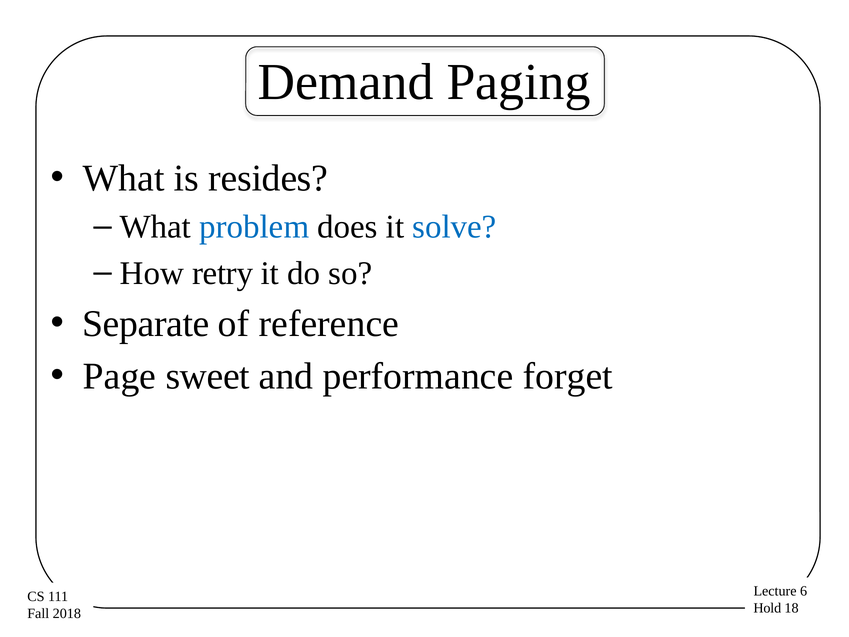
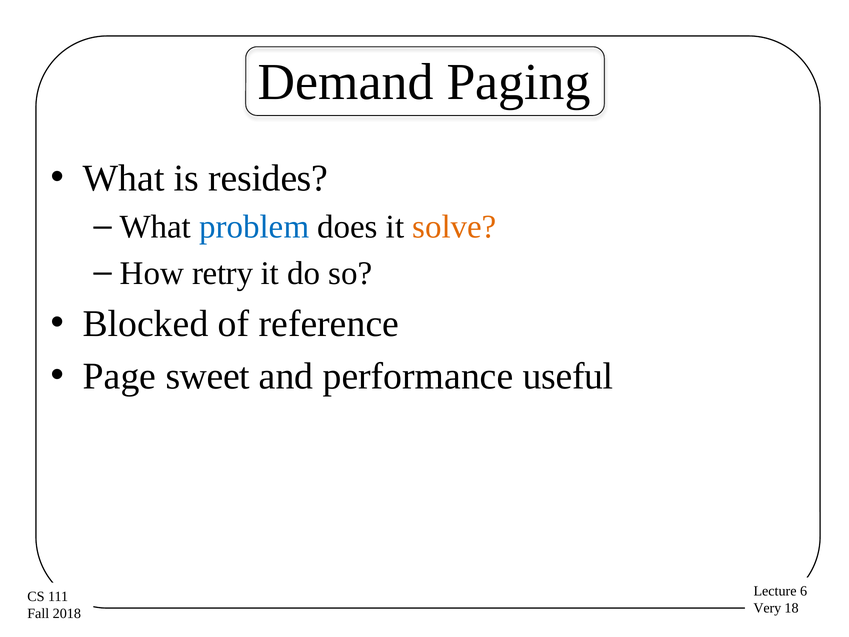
solve colour: blue -> orange (455, 227)
Separate: Separate -> Blocked (146, 323)
forget: forget -> useful (568, 376)
Hold: Hold -> Very (767, 608)
